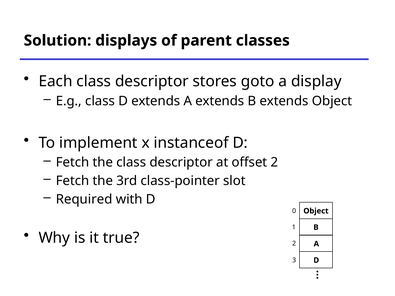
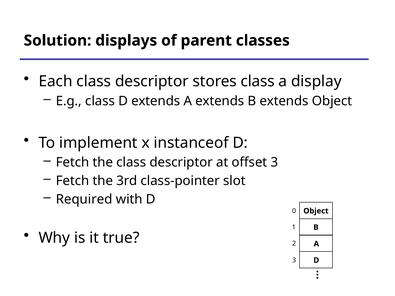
stores goto: goto -> class (258, 81)
offset 2: 2 -> 3 (274, 162)
